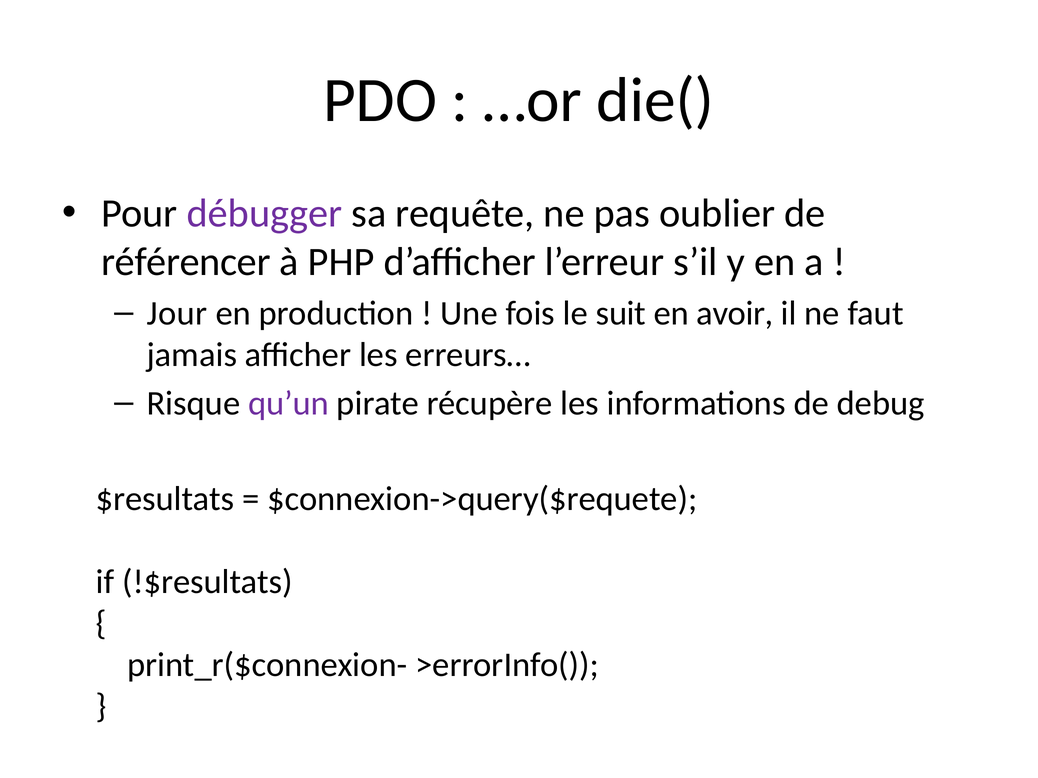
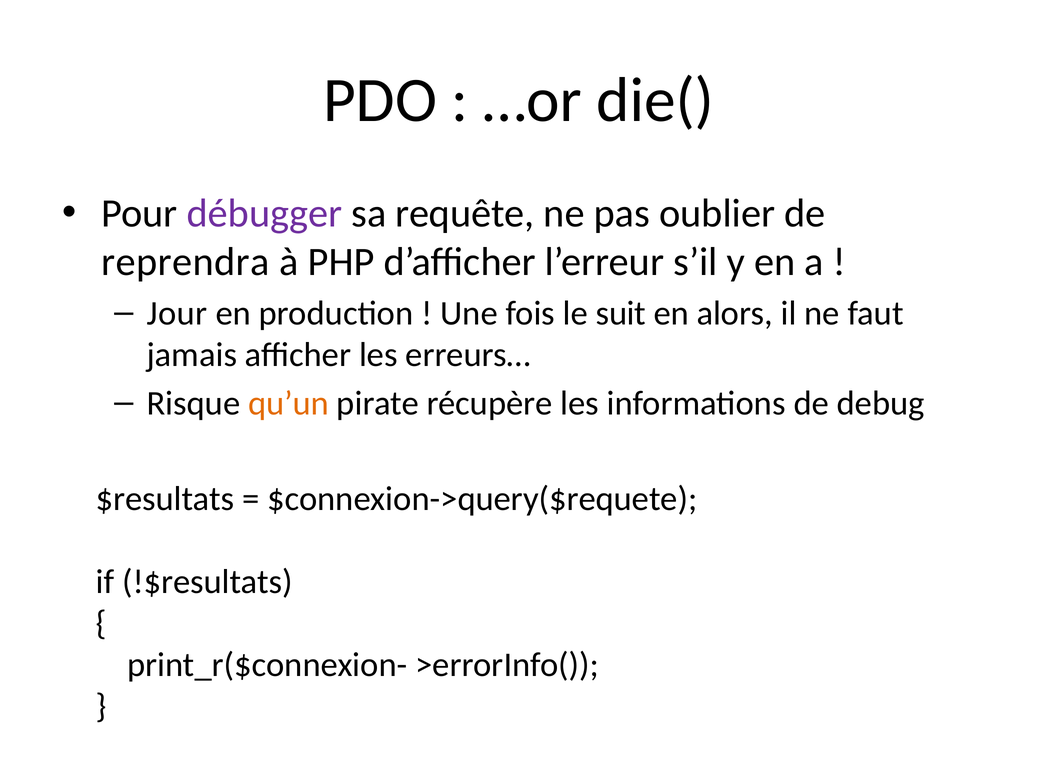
référencer: référencer -> reprendra (186, 262)
avoir: avoir -> alors (735, 314)
qu’un colour: purple -> orange (289, 404)
